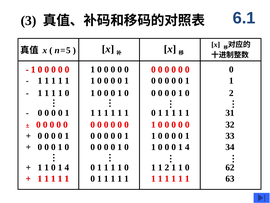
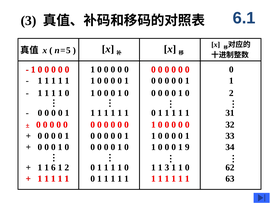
0 0 1 4: 4 -> 9 (187, 147)
0: 0 -> 6 (53, 167)
4: 4 -> 2 (67, 167)
1 1 2: 2 -> 3 (167, 167)
